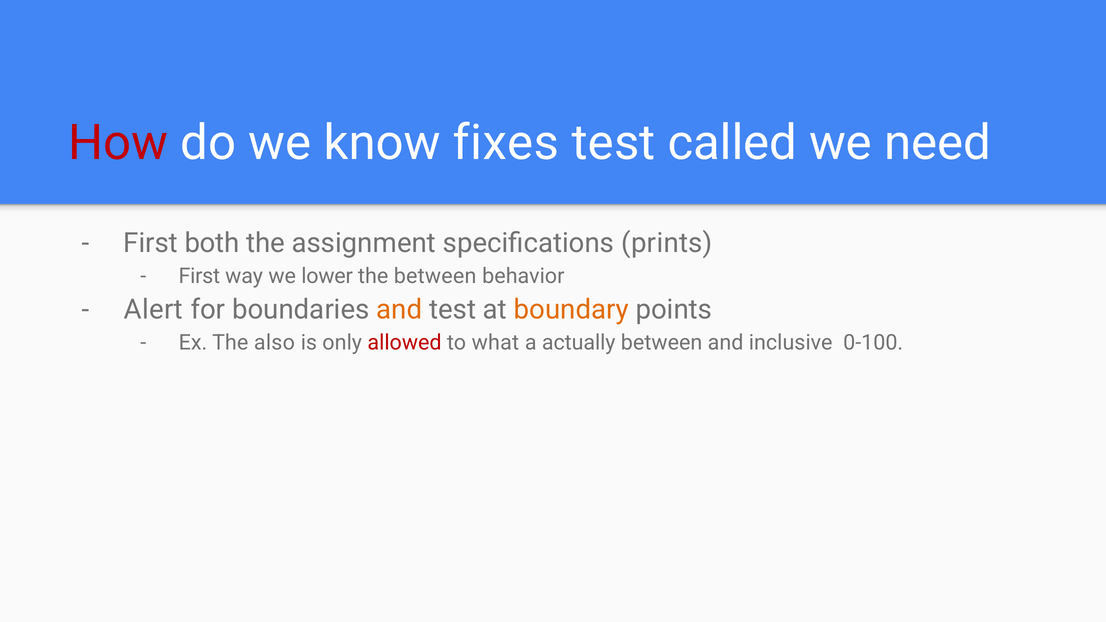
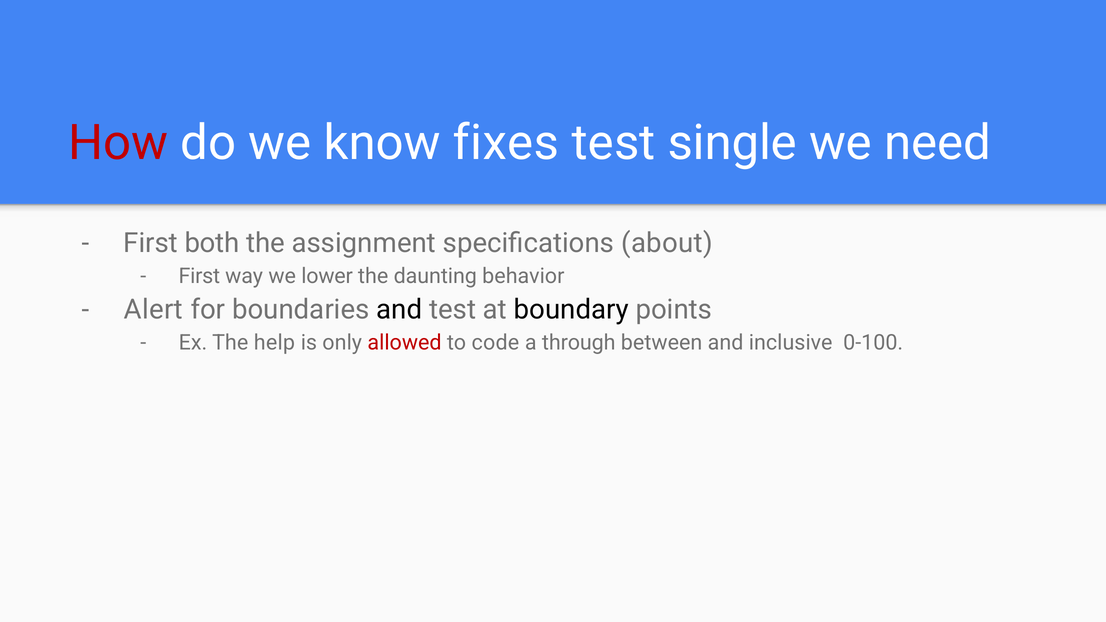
called: called -> single (732, 143)
prints: prints -> about (667, 243)
the between: between -> daunting (435, 276)
and colour: orange -> black (399, 310)
boundary colour: orange -> black (571, 310)
also: also -> help (274, 343)
what: what -> code (495, 343)
actually: actually -> through (579, 343)
